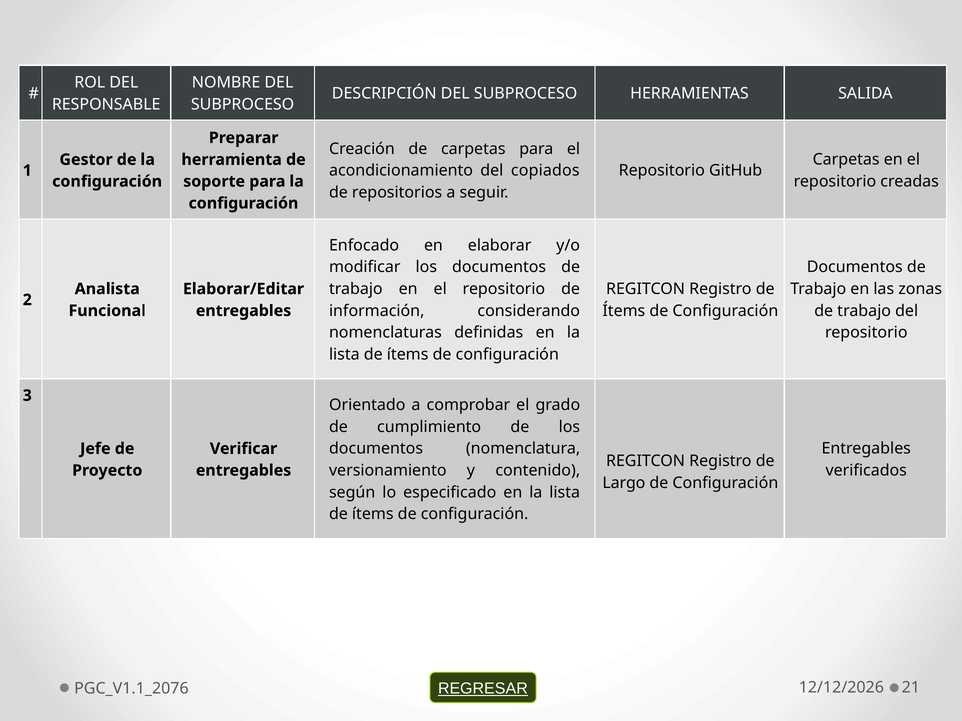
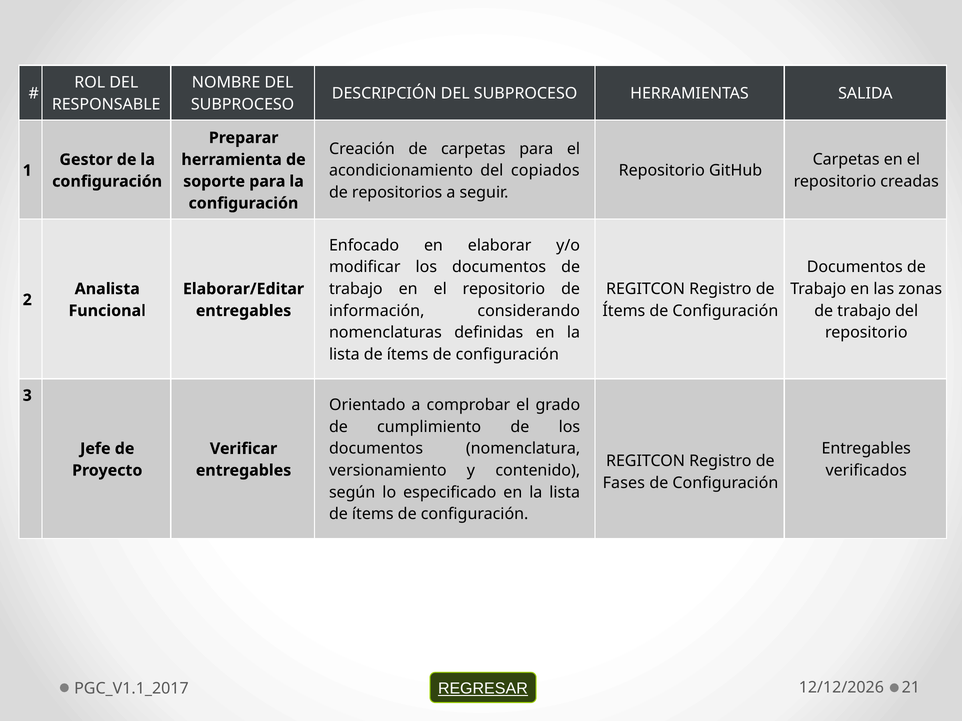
Largo: Largo -> Fases (624, 483)
PGC_V1.1_2076: PGC_V1.1_2076 -> PGC_V1.1_2017 (131, 689)
